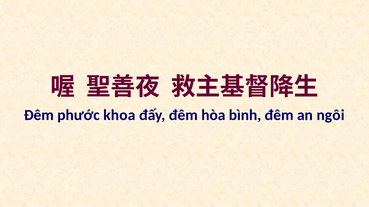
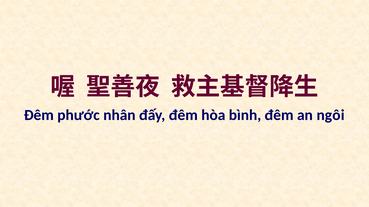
khoa: khoa -> nhân (119, 115)
